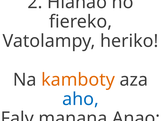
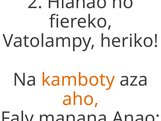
aho colour: blue -> orange (80, 99)
